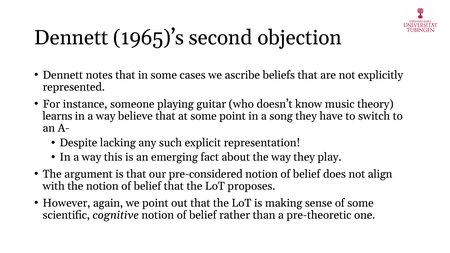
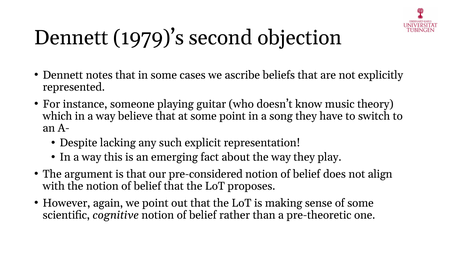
1965)’s: 1965)’s -> 1979)’s (149, 38)
learns: learns -> which (57, 116)
